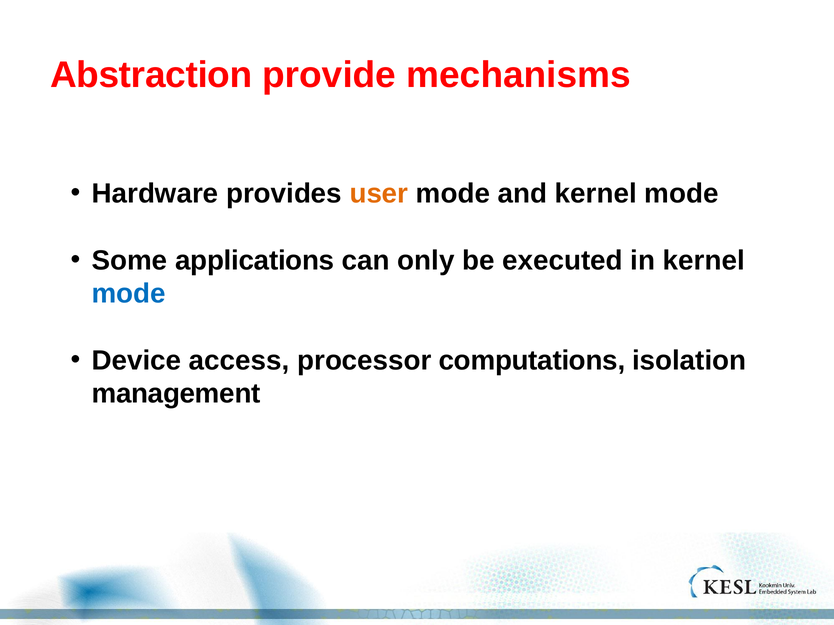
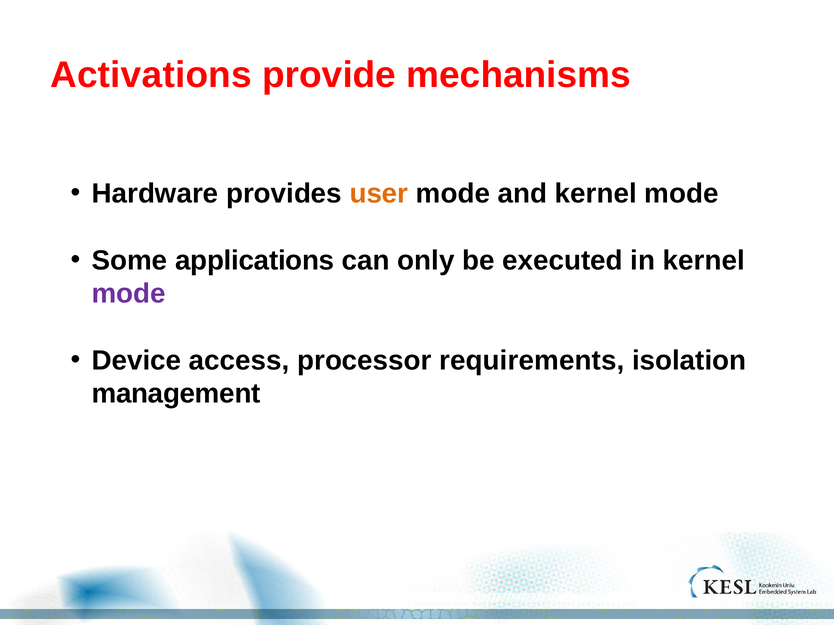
Abstraction: Abstraction -> Activations (151, 75)
mode colour: blue -> purple (129, 294)
computations: computations -> requirements (532, 361)
